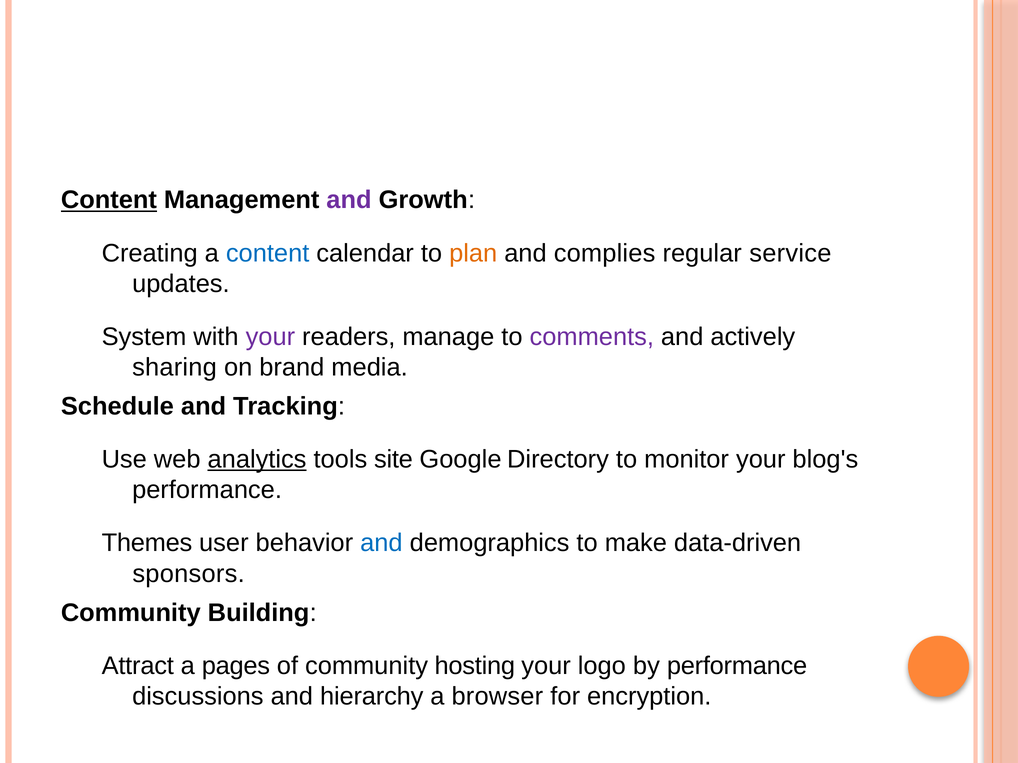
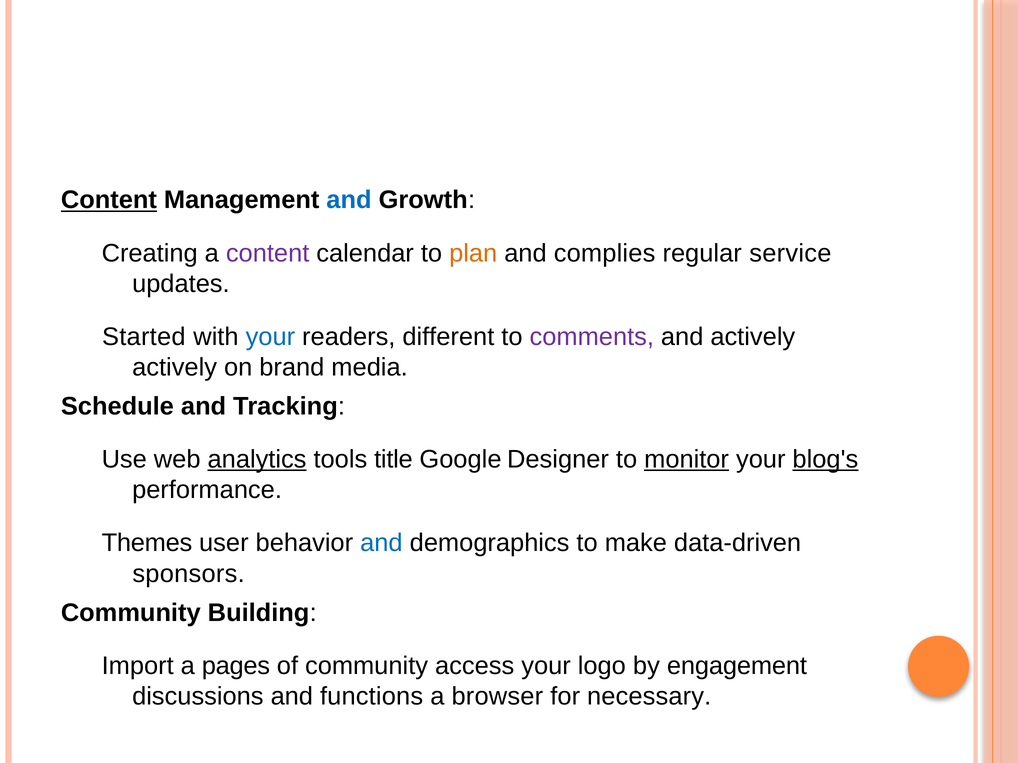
and colour: purple -> blue (349, 200)
content colour: blue -> purple (268, 253)
System: System -> Started (144, 337)
your colour: purple -> blue (270, 337)
manage: manage -> different (448, 337)
sharing: sharing -> actively (175, 368)
site: site -> title (393, 460)
Directory: Directory -> Designer (558, 460)
monitor underline: none -> present (687, 460)
blog's underline: none -> present (825, 460)
Attract: Attract -> Import (138, 666)
hosting: hosting -> access (475, 666)
by performance: performance -> engagement (737, 666)
hierarchy: hierarchy -> functions (372, 697)
encryption: encryption -> necessary (649, 697)
